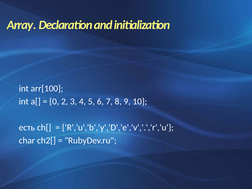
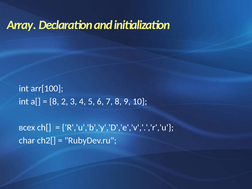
0: 0 -> 8 (54, 102)
есть: есть -> всех (27, 128)
